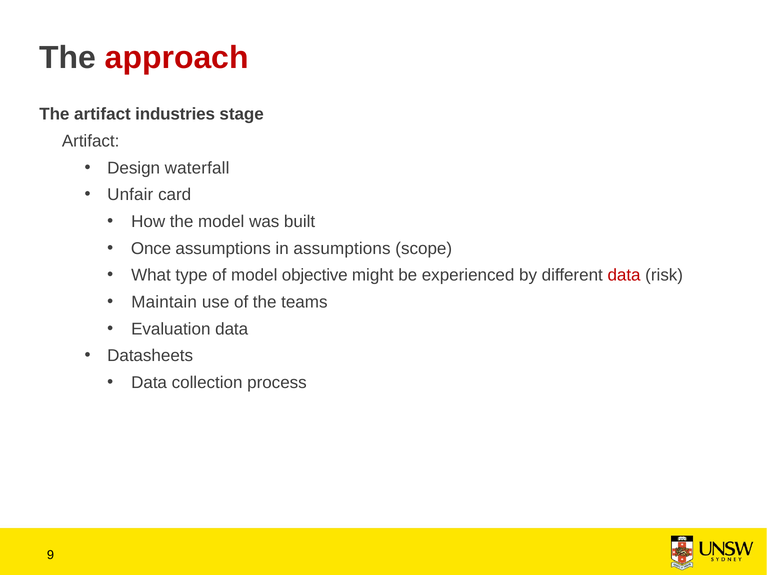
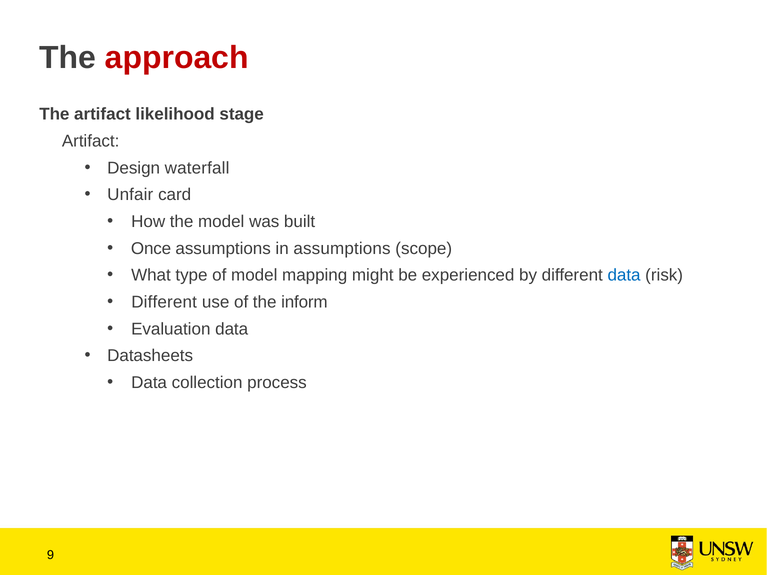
industries: industries -> likelihood (175, 114)
objective: objective -> mapping (315, 275)
data colour: red -> blue (624, 275)
Maintain: Maintain -> Different (164, 302)
teams: teams -> inform (304, 302)
